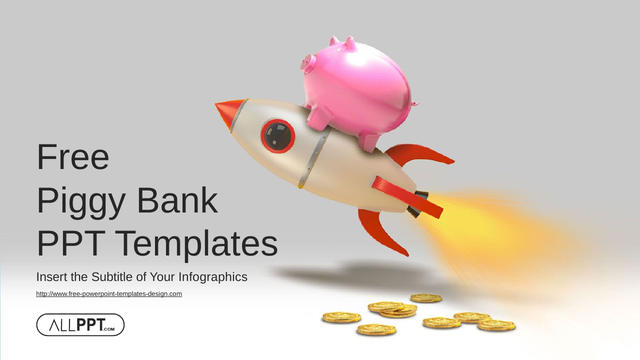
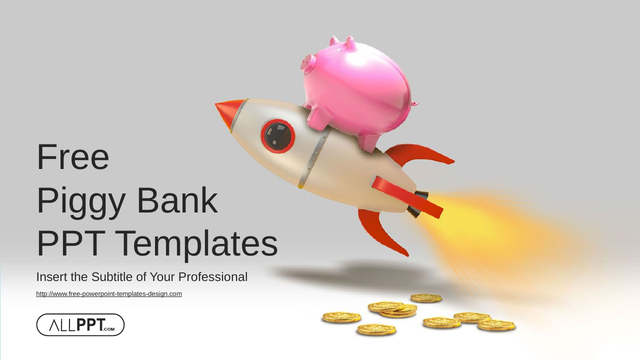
Infographics: Infographics -> Professional (213, 277)
